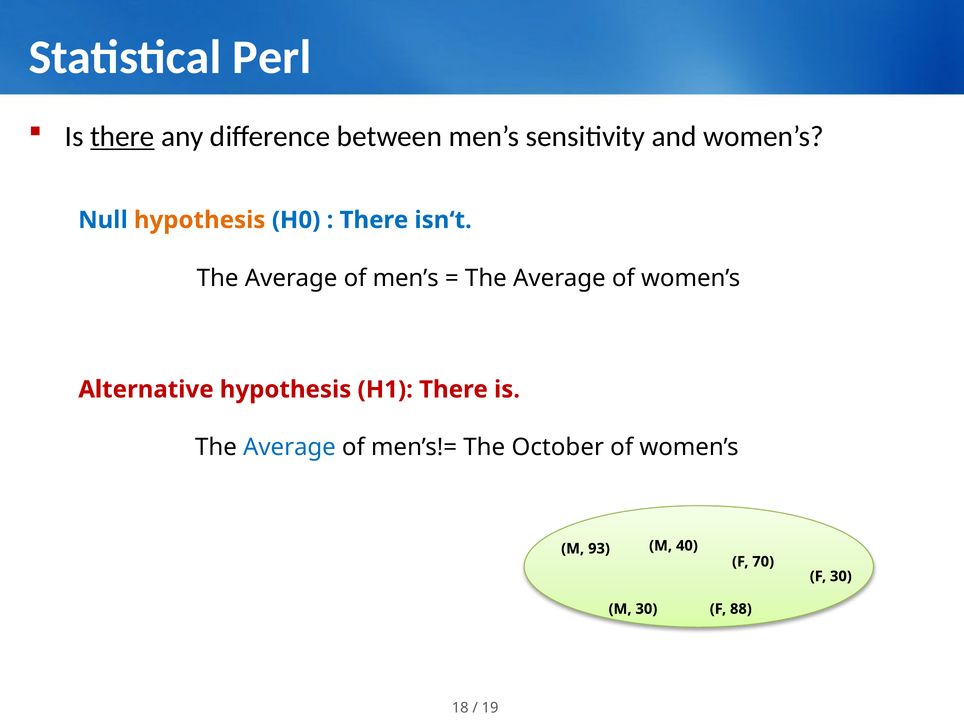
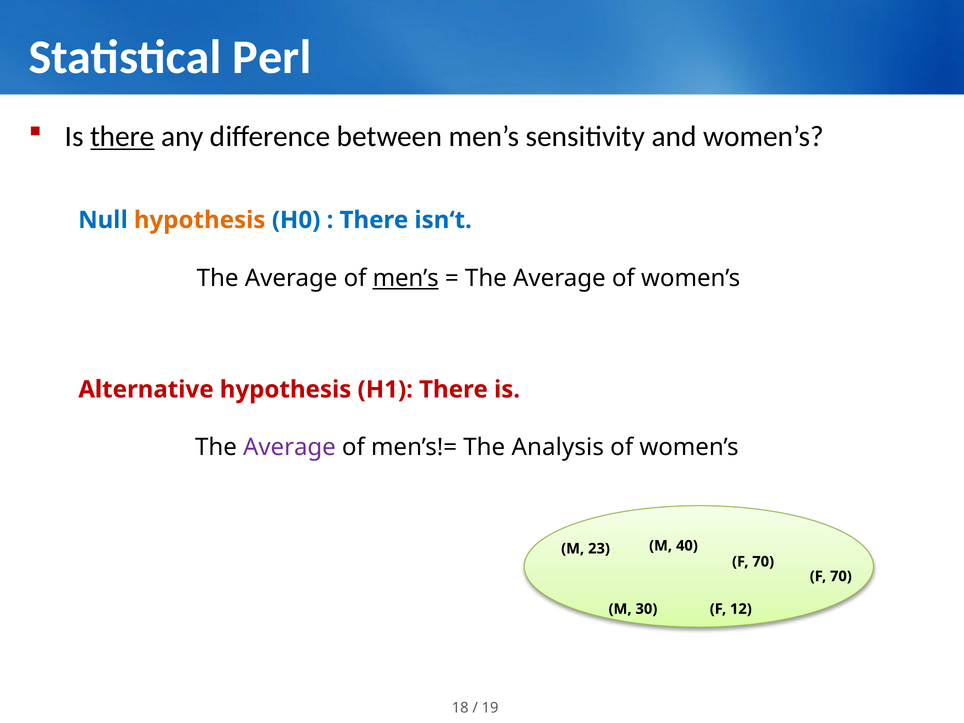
men’s underline: none -> present (406, 278)
Average colour: blue -> purple (289, 447)
October: October -> Analysis (558, 447)
93: 93 -> 23 (599, 549)
30: 30 -> 70 (841, 576)
88: 88 -> 12 (741, 609)
